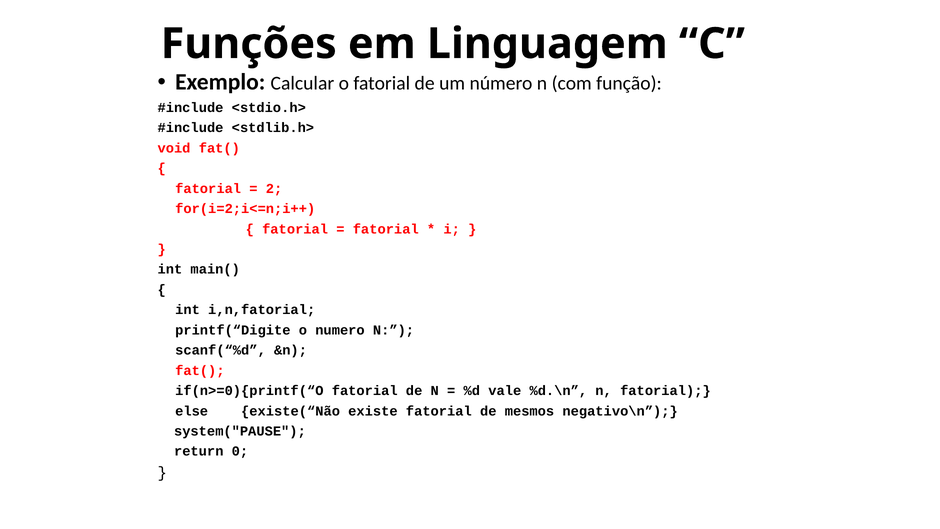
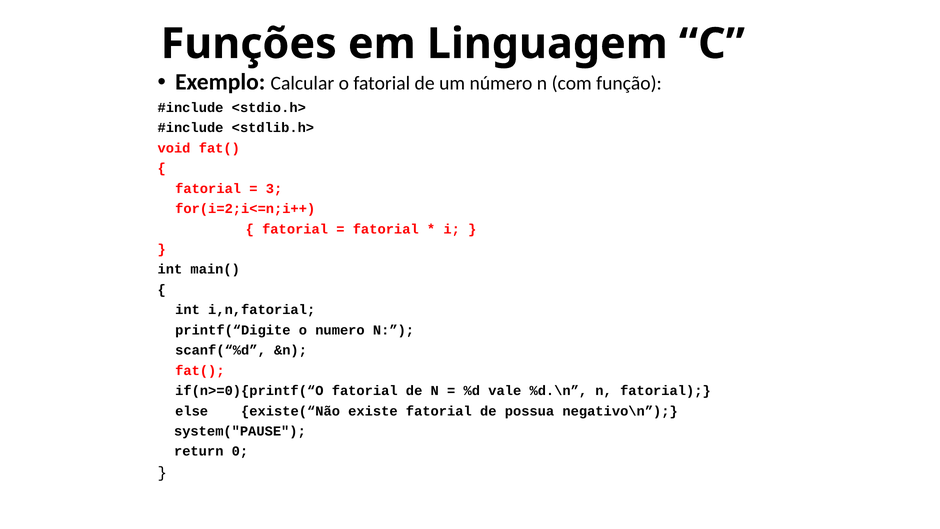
2: 2 -> 3 (274, 189)
mesmos: mesmos -> possua (529, 411)
